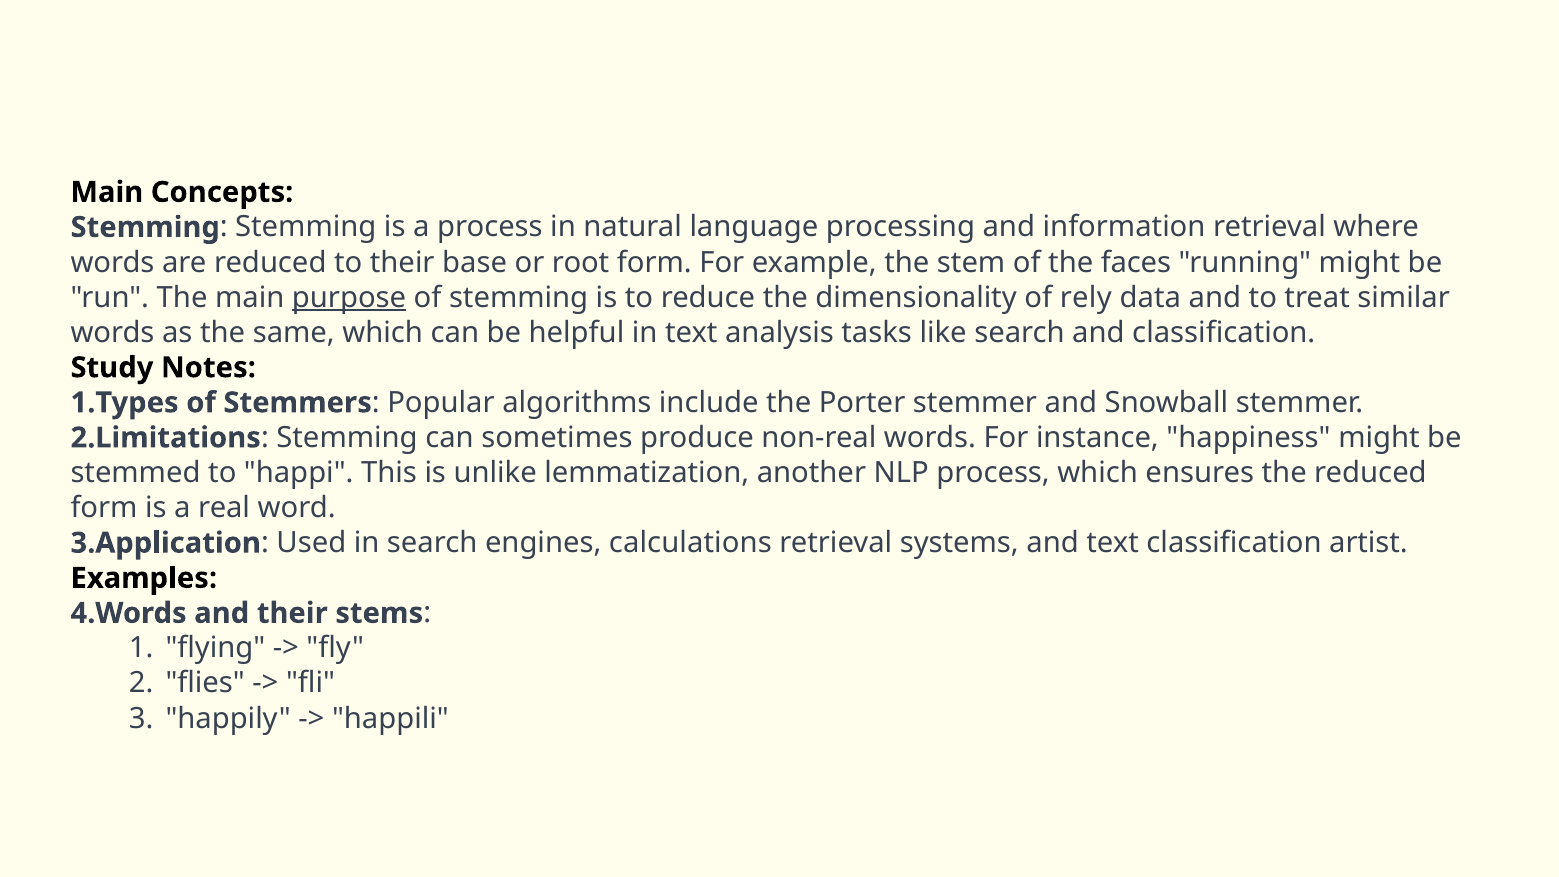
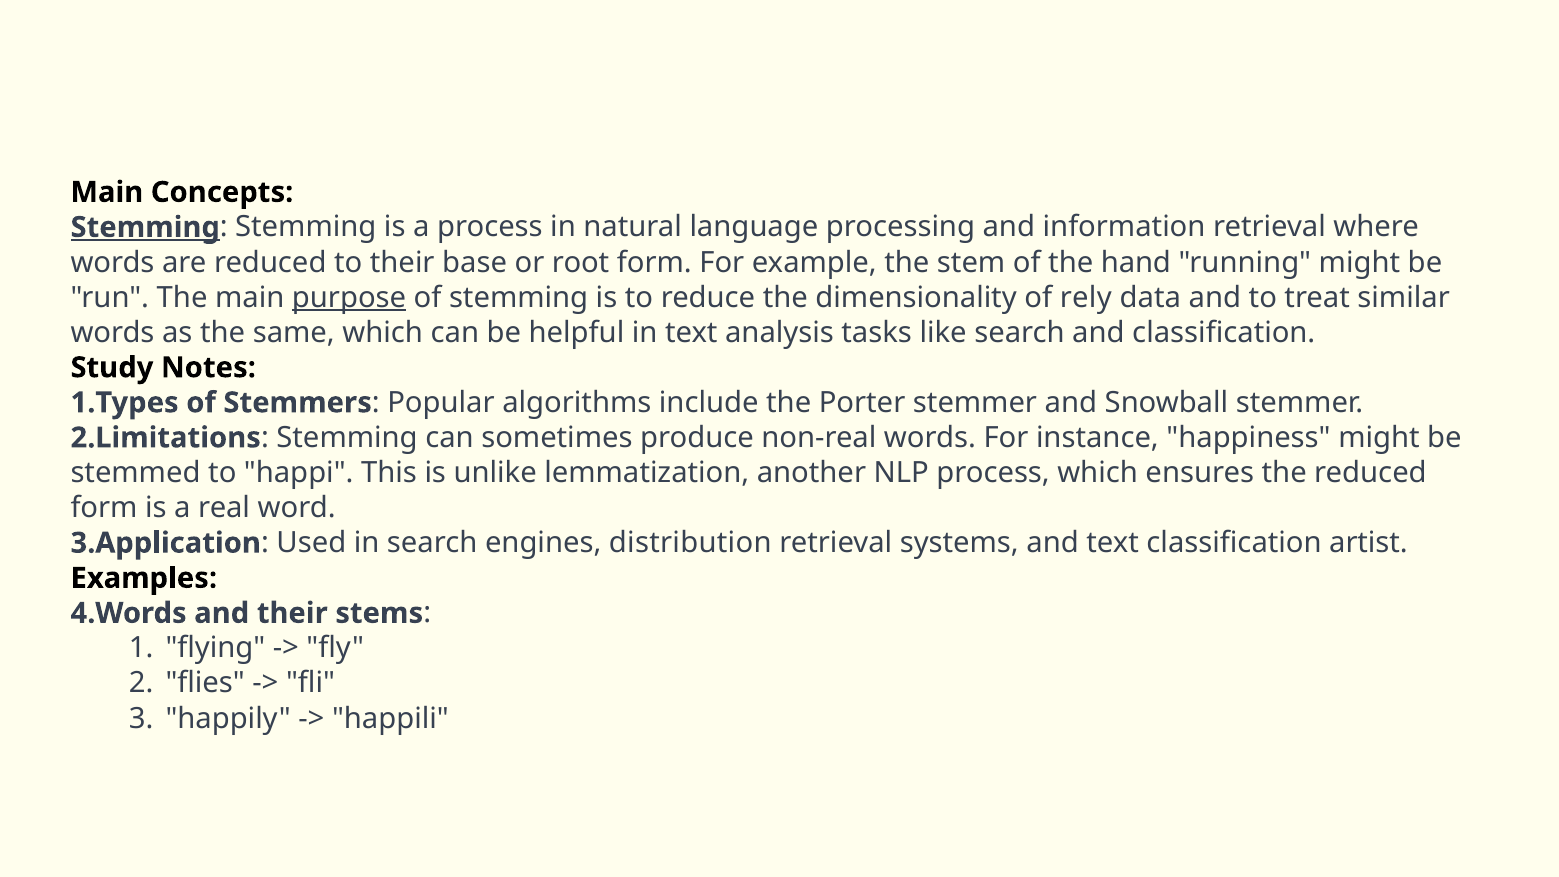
Stemming underline: none -> present (145, 227)
faces: faces -> hand (1136, 262)
calculations: calculations -> distribution (690, 543)
